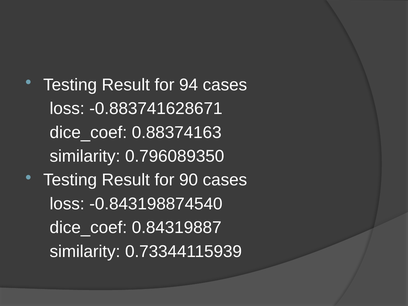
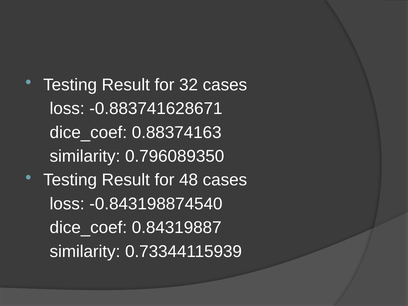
94: 94 -> 32 (189, 85)
90: 90 -> 48 (189, 180)
